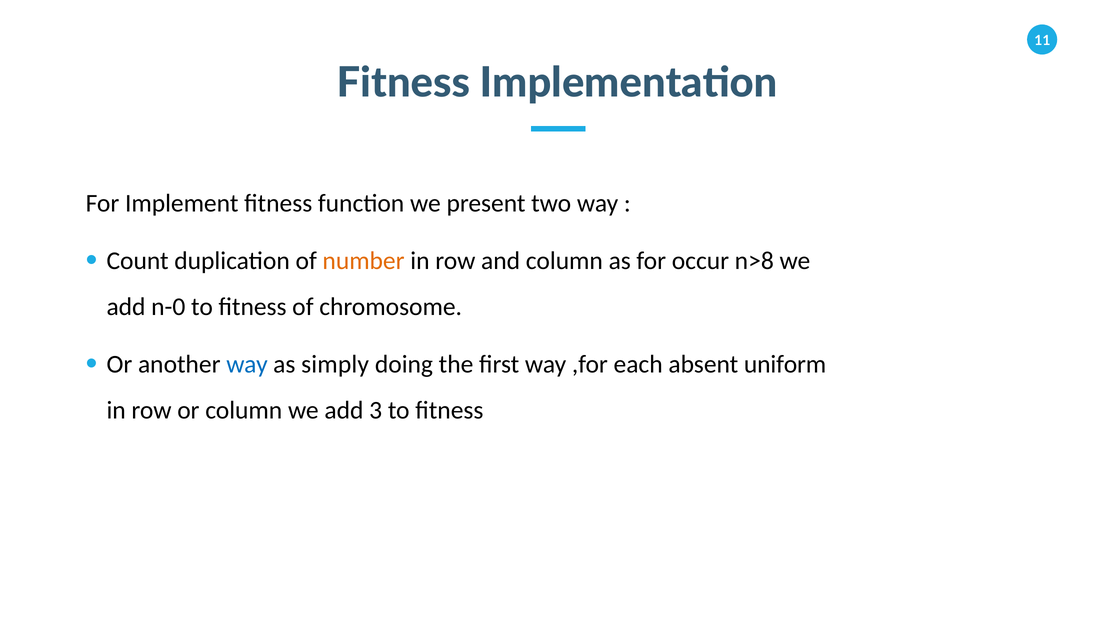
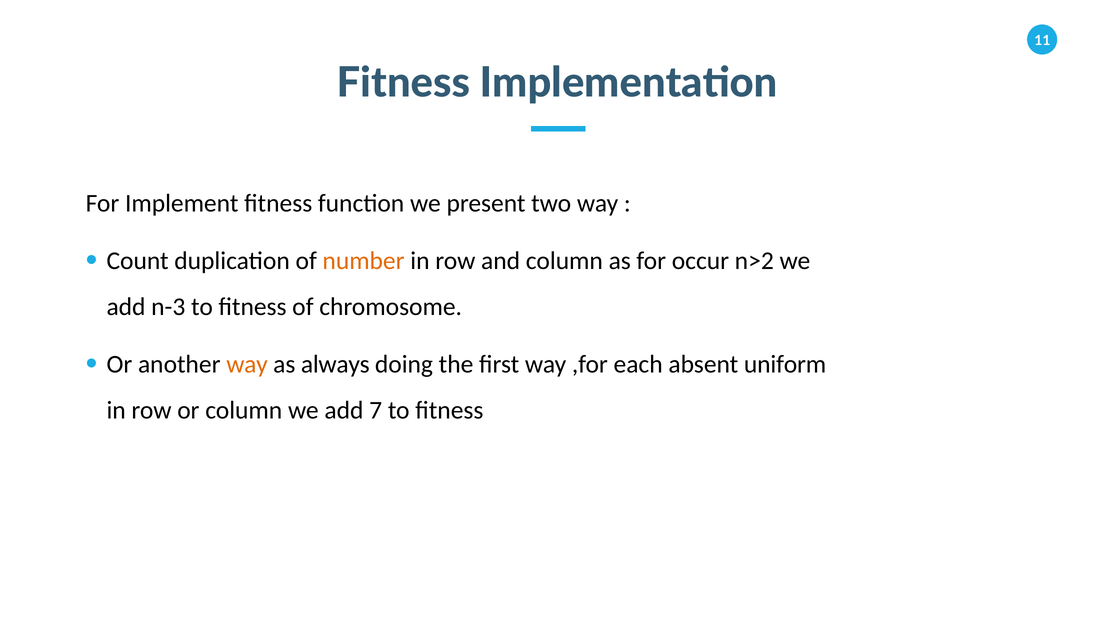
n>8: n>8 -> n>2 (754, 261)
n-0: n-0 -> n-3 (168, 307)
way colour: blue -> orange (247, 365)
simply: simply -> always (335, 365)
3: 3 -> 7 (376, 411)
